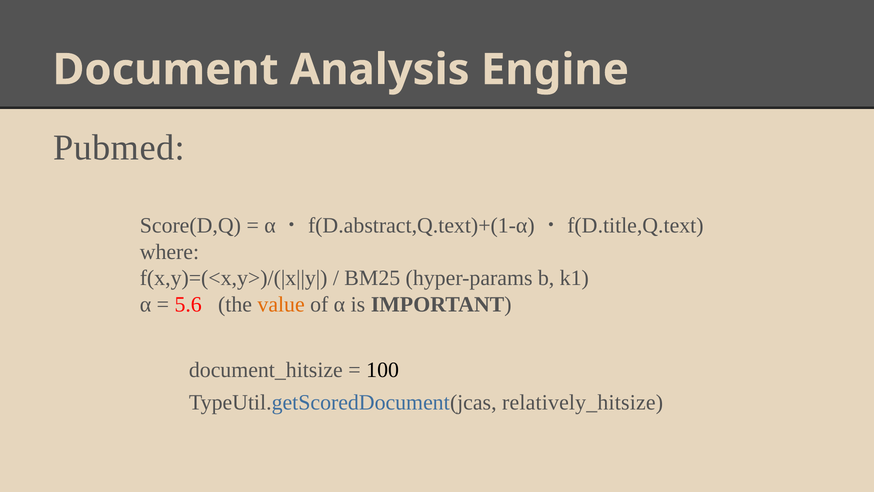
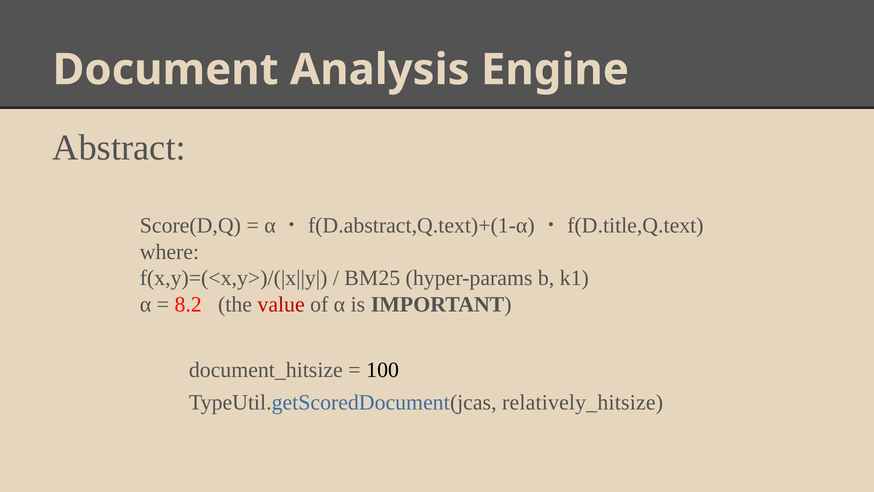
Pubmed: Pubmed -> Abstract (119, 148)
5.6: 5.6 -> 8.2 (188, 304)
value colour: orange -> red (281, 304)
